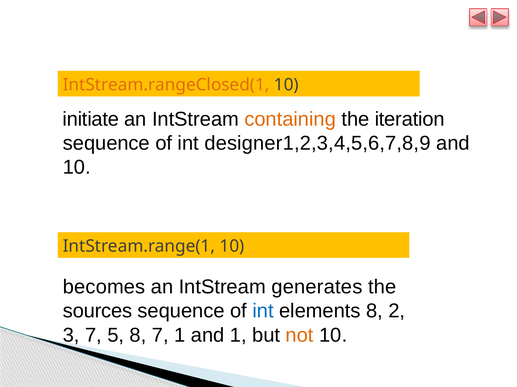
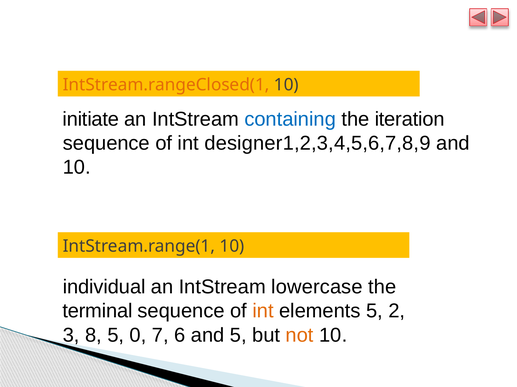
containing colour: orange -> blue (290, 119)
becomes: becomes -> individual (104, 287)
generates: generates -> lowercase (317, 287)
sources: sources -> terminal (98, 312)
int colour: blue -> orange (263, 312)
elements 8: 8 -> 5 (374, 312)
3 7: 7 -> 8 (93, 336)
5 8: 8 -> 0 (138, 336)
7 1: 1 -> 6 (180, 336)
and 1: 1 -> 5 (238, 336)
